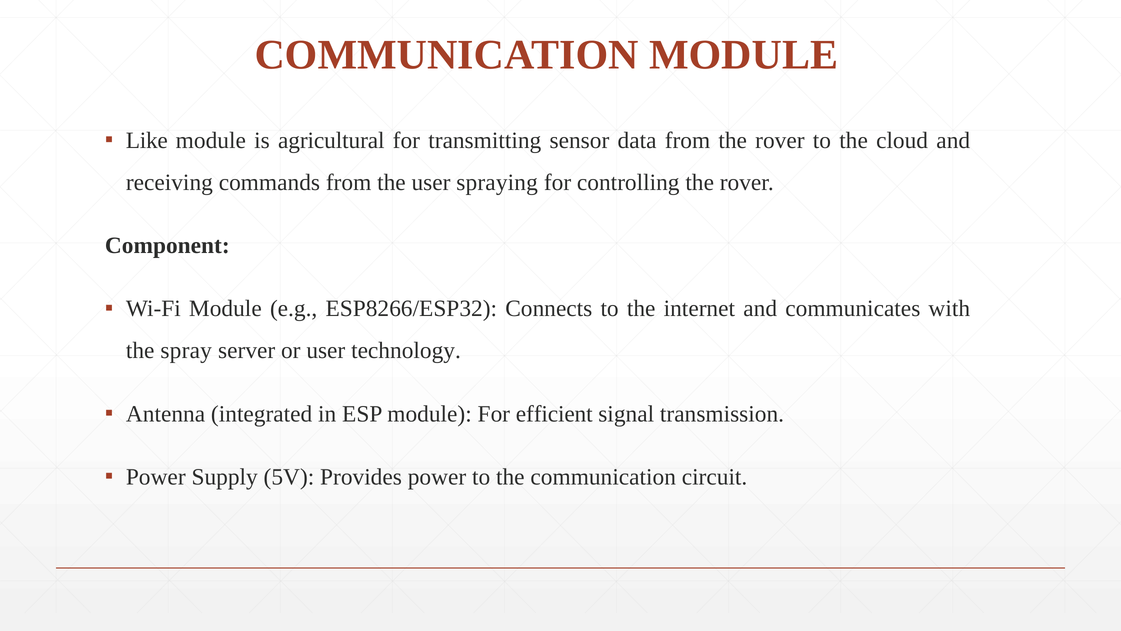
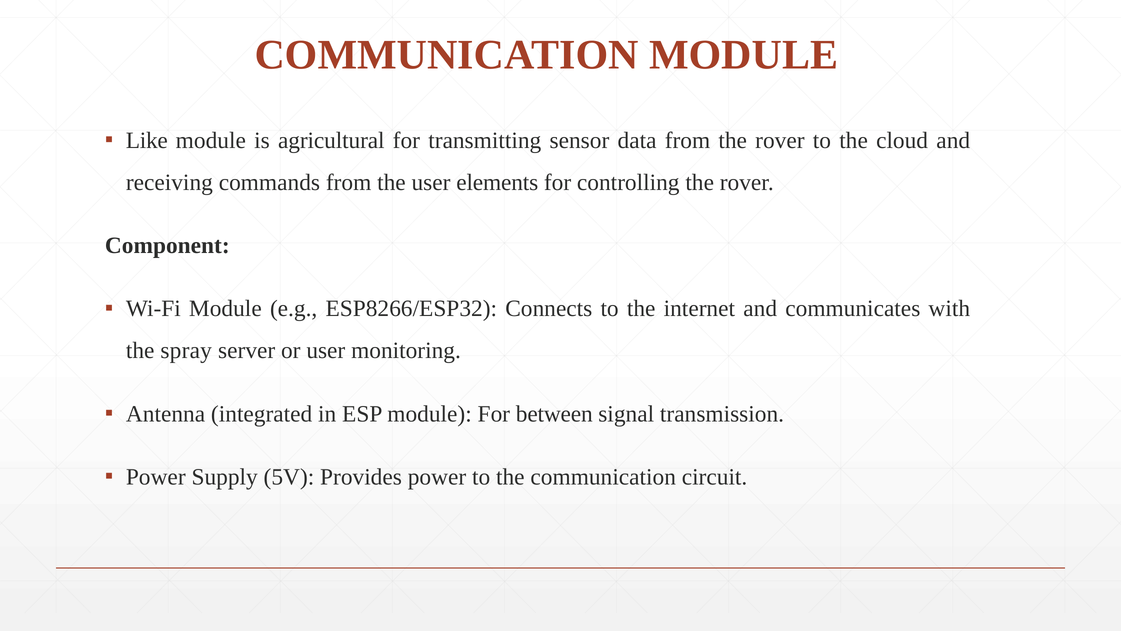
spraying: spraying -> elements (497, 182)
technology: technology -> monitoring (406, 351)
efficient: efficient -> between (554, 414)
